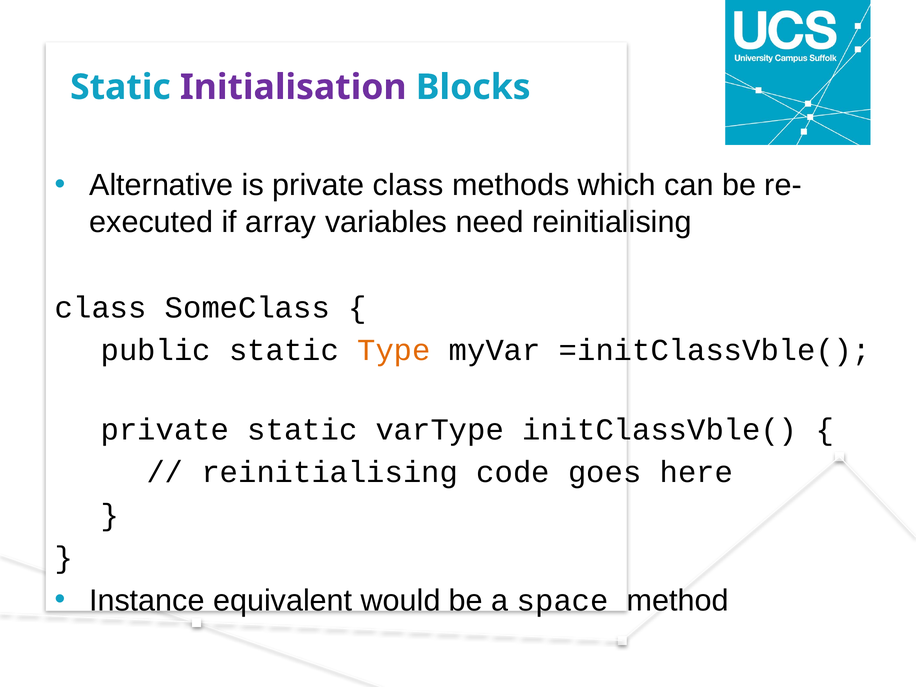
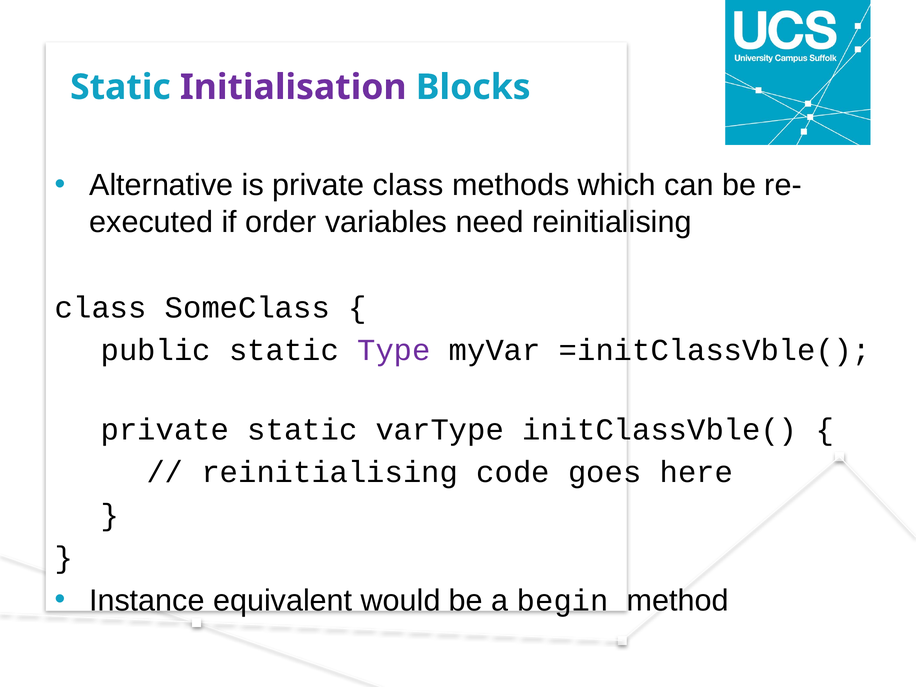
array: array -> order (281, 222)
Type colour: orange -> purple (394, 350)
space: space -> begin (563, 601)
